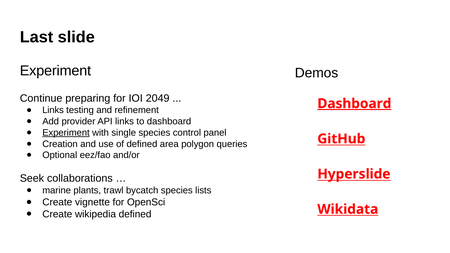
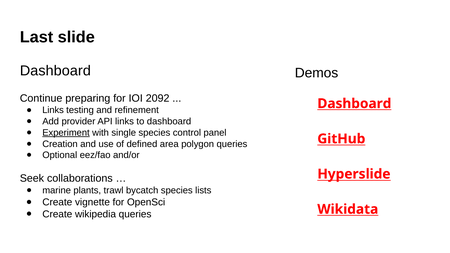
Experiment: Experiment -> Dashboard (55, 71)
2049: 2049 -> 2092 (158, 98)
Dashboard underline: present -> none (354, 104)
wikipedia defined: defined -> queries (135, 214)
